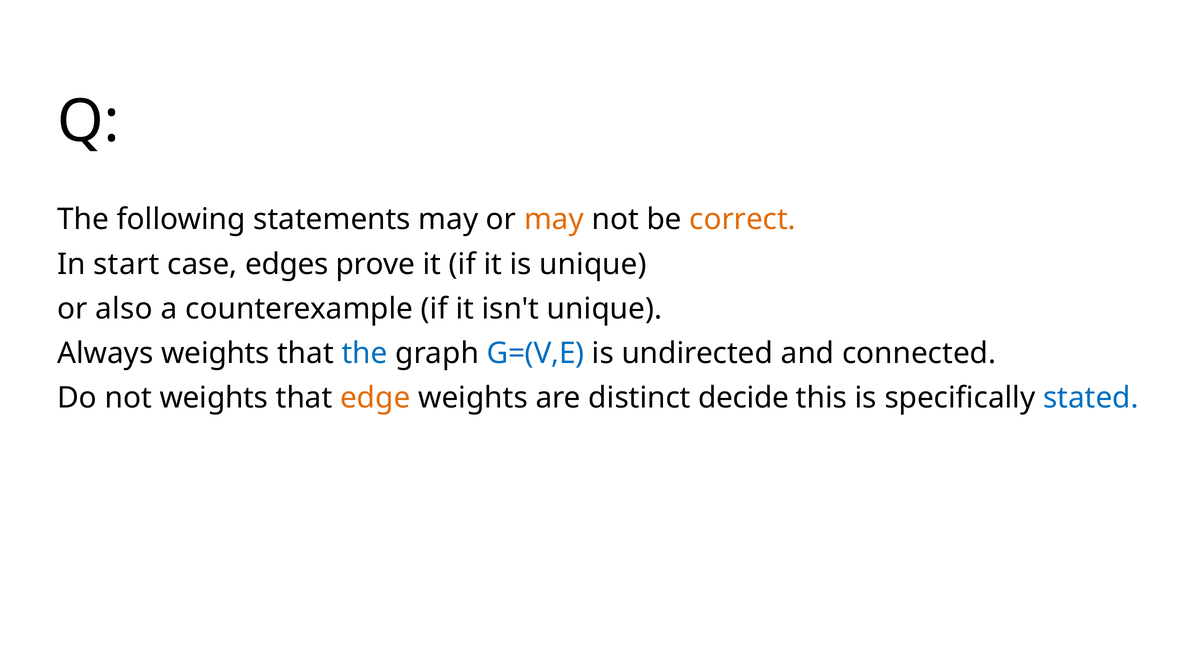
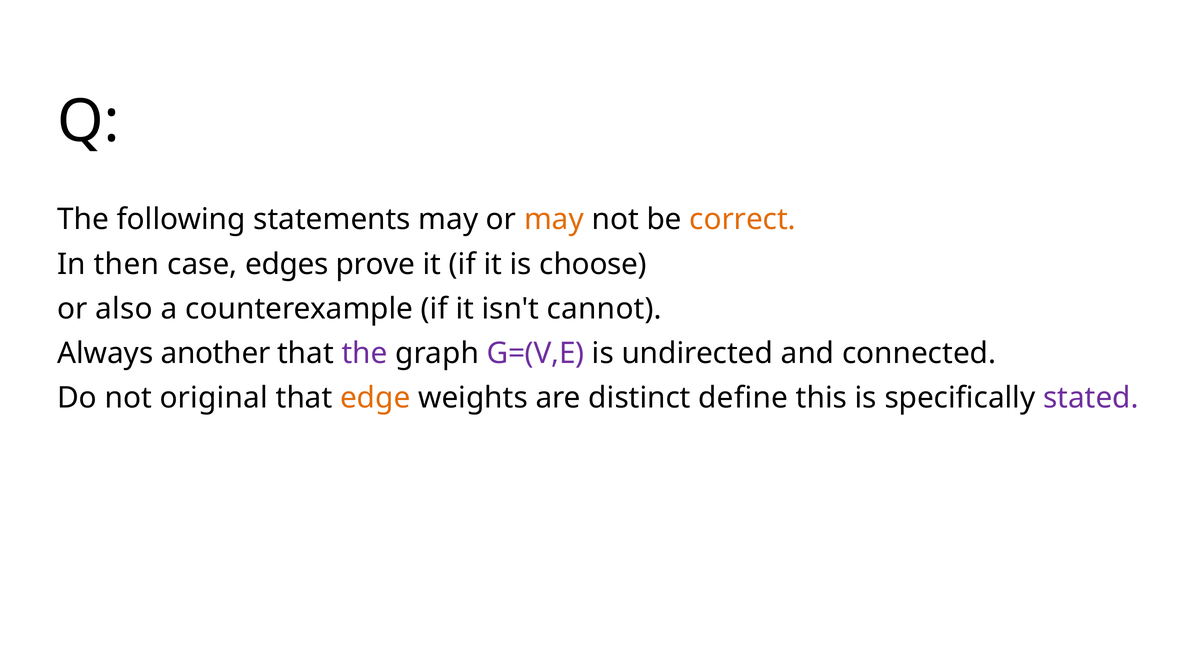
start: start -> then (126, 264)
is unique: unique -> choose (593, 264)
isn't unique: unique -> cannot (604, 309)
Always weights: weights -> another (215, 353)
the colour: blue -> purple (365, 353)
G=(V,E colour: blue -> purple (535, 353)
not weights: weights -> original (214, 398)
decide: decide -> define (743, 398)
stated colour: blue -> purple (1091, 398)
